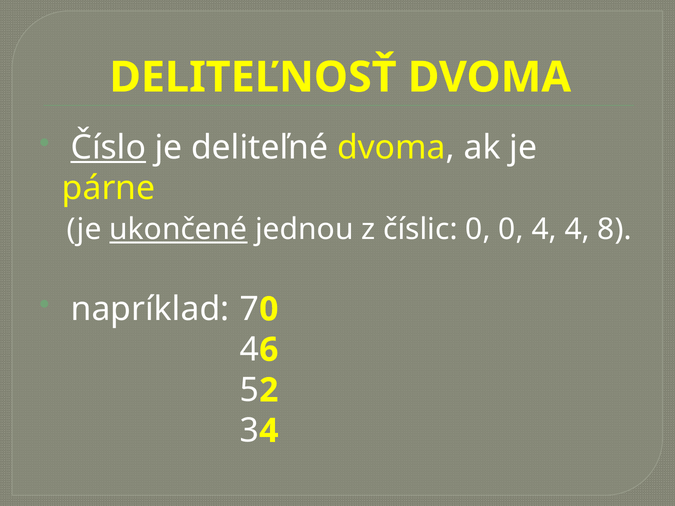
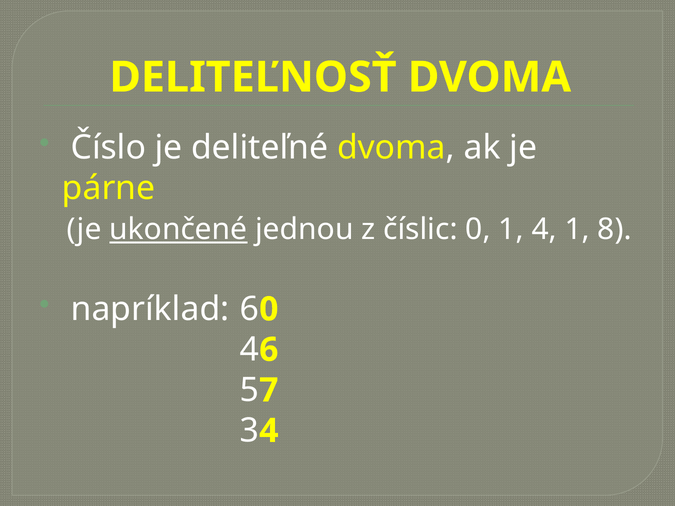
Číslo underline: present -> none (108, 147)
0 0: 0 -> 1 (511, 230)
4 4: 4 -> 1 (577, 230)
napríklad 7: 7 -> 6 (250, 309)
2: 2 -> 7 (269, 390)
